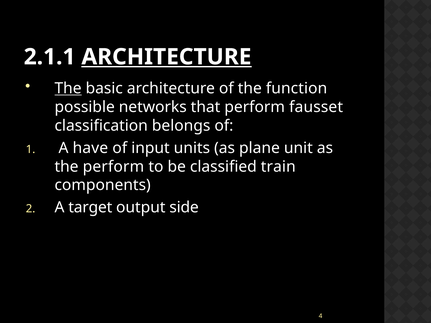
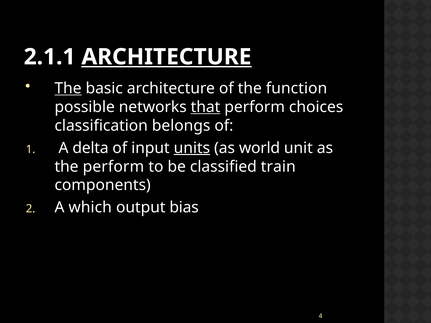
that underline: none -> present (206, 107)
fausset: fausset -> choices (316, 107)
have: have -> delta (91, 148)
units underline: none -> present (192, 148)
plane: plane -> world (260, 148)
target: target -> which (90, 208)
side: side -> bias (184, 208)
